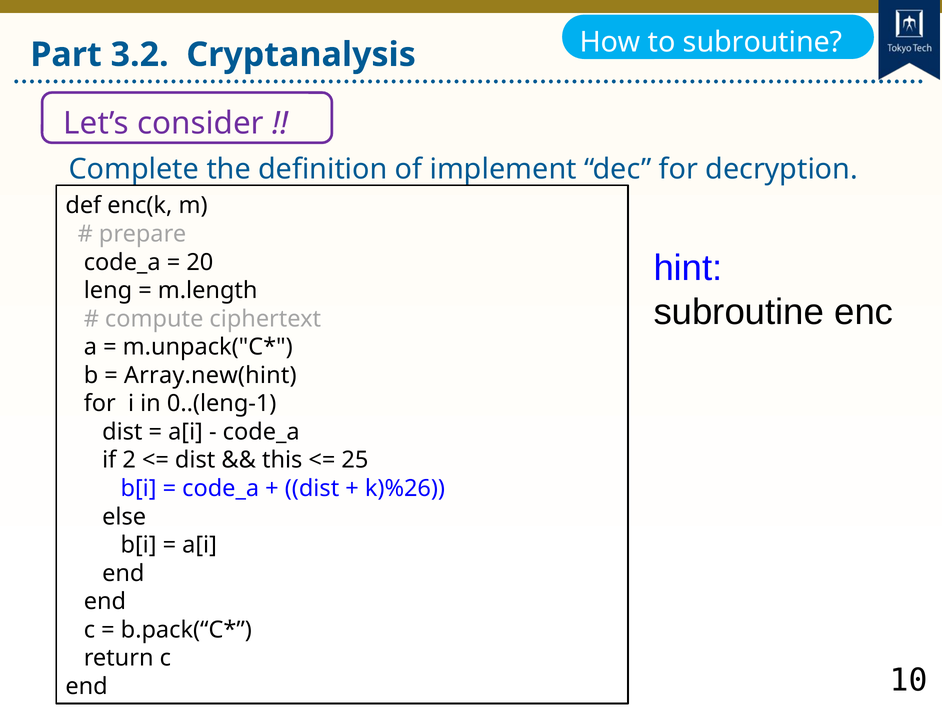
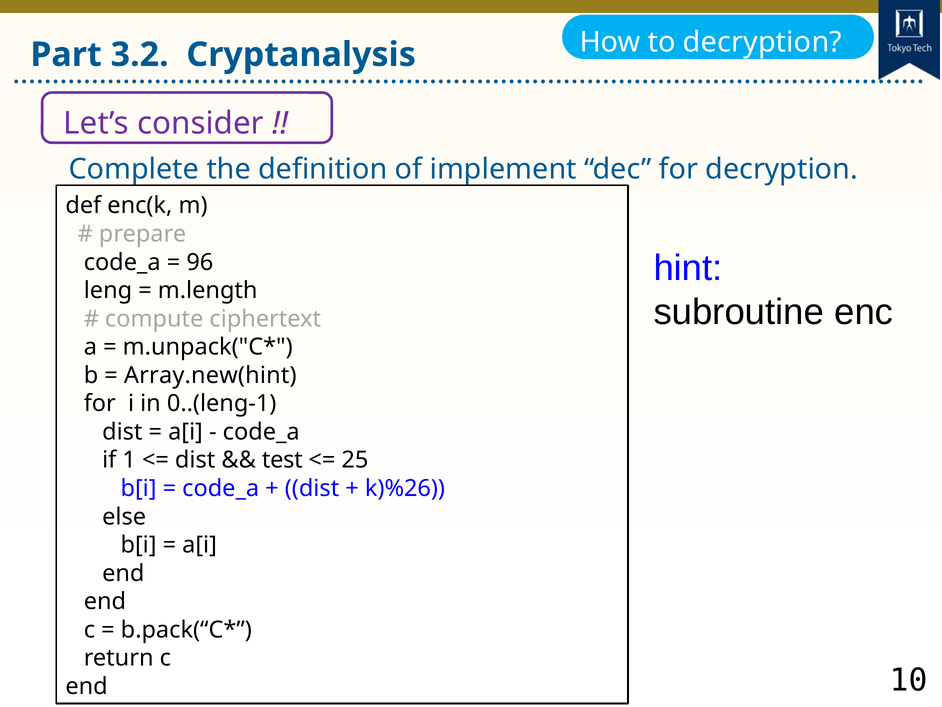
to subroutine: subroutine -> decryption (762, 42)
20: 20 -> 96 (200, 262)
2: 2 -> 1 (129, 460)
this: this -> test (282, 460)
